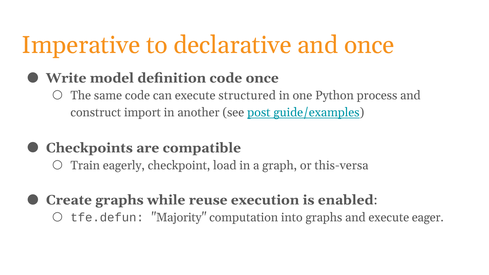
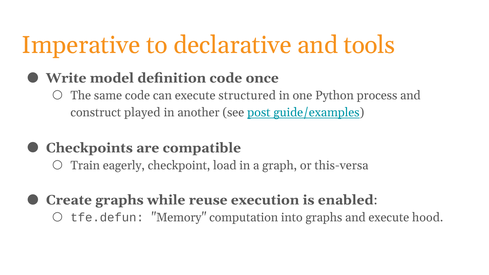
and once: once -> tools (369, 45)
import: import -> played (142, 113)
Majority: Majority -> Memory (179, 218)
eager: eager -> hood (428, 218)
